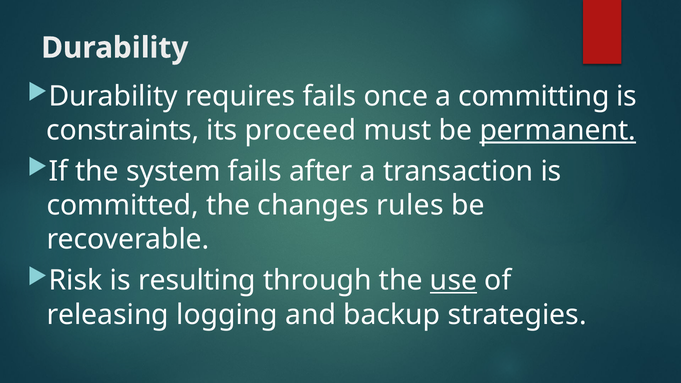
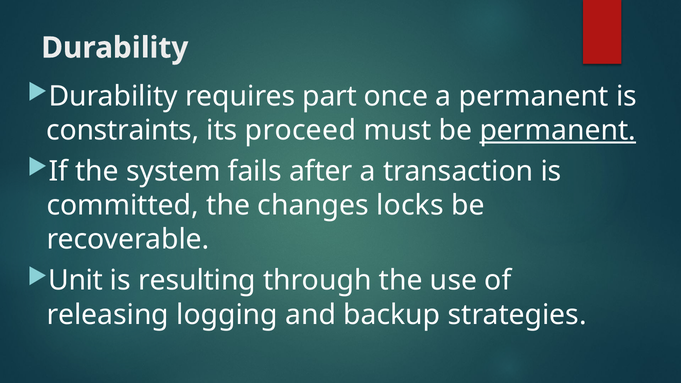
requires fails: fails -> part (330, 96)
a committing: committing -> permanent (534, 96)
rules: rules -> locks (410, 206)
Risk: Risk -> Unit (76, 281)
use underline: present -> none (454, 281)
